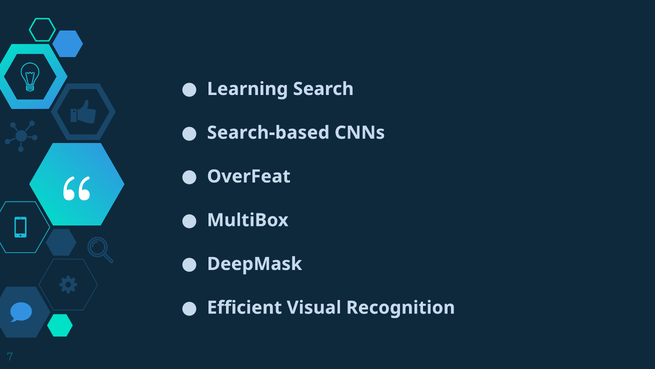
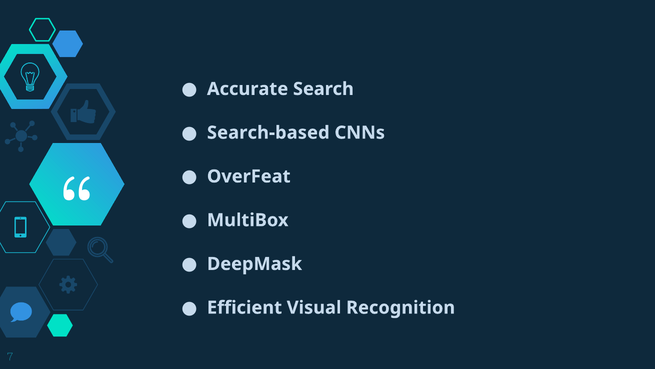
Learning: Learning -> Accurate (248, 89)
